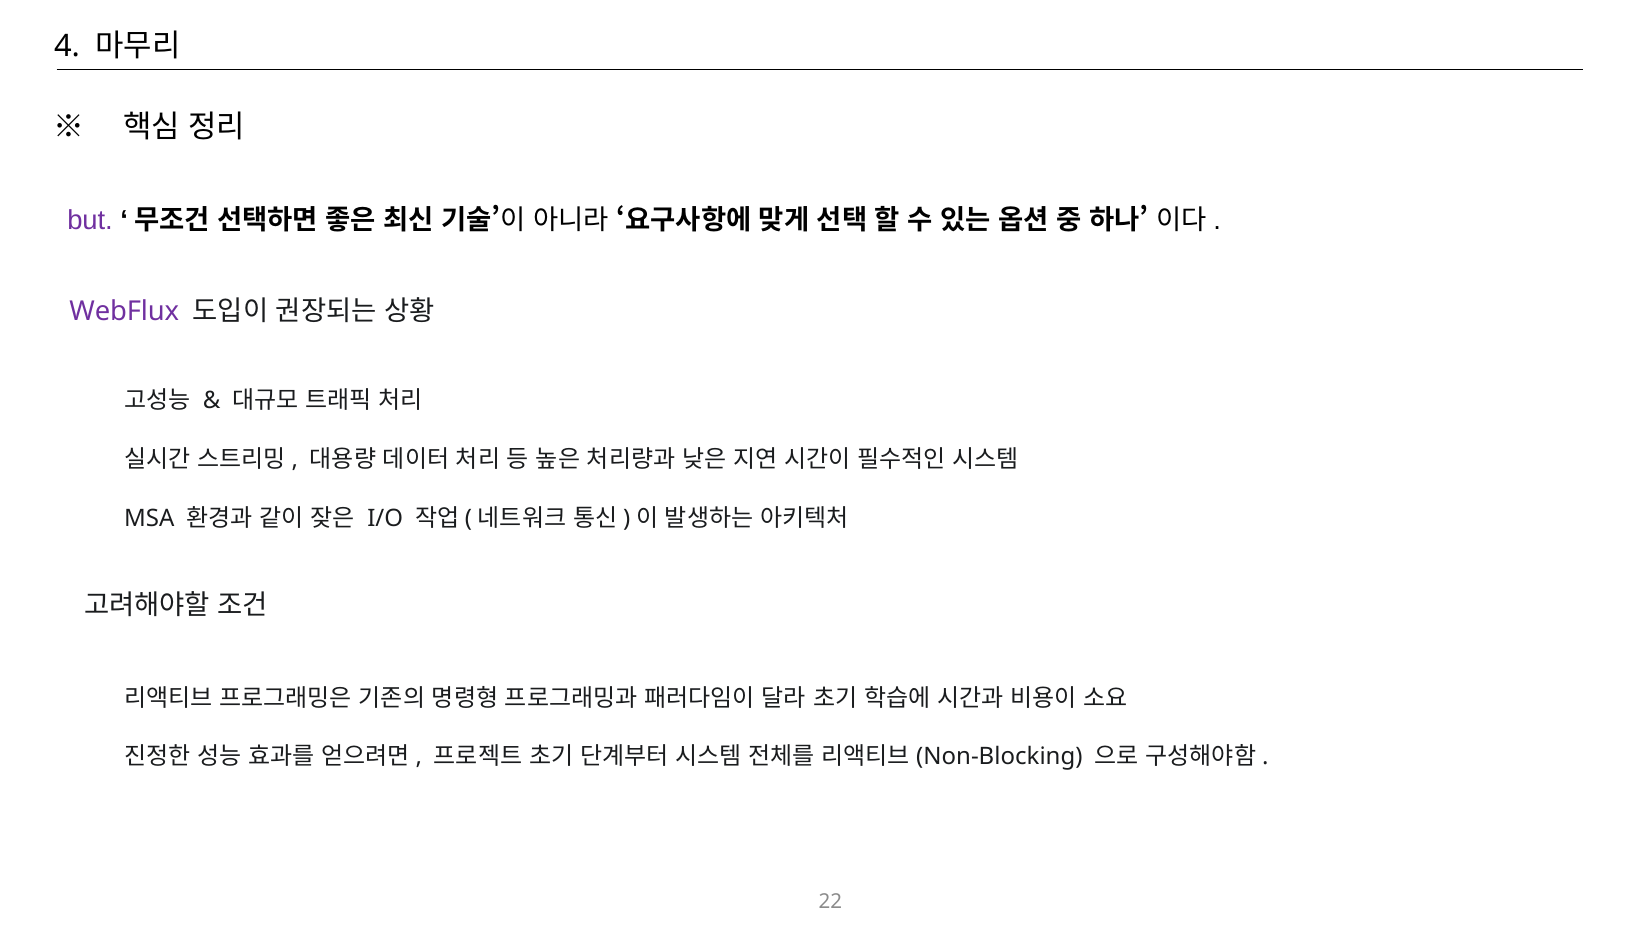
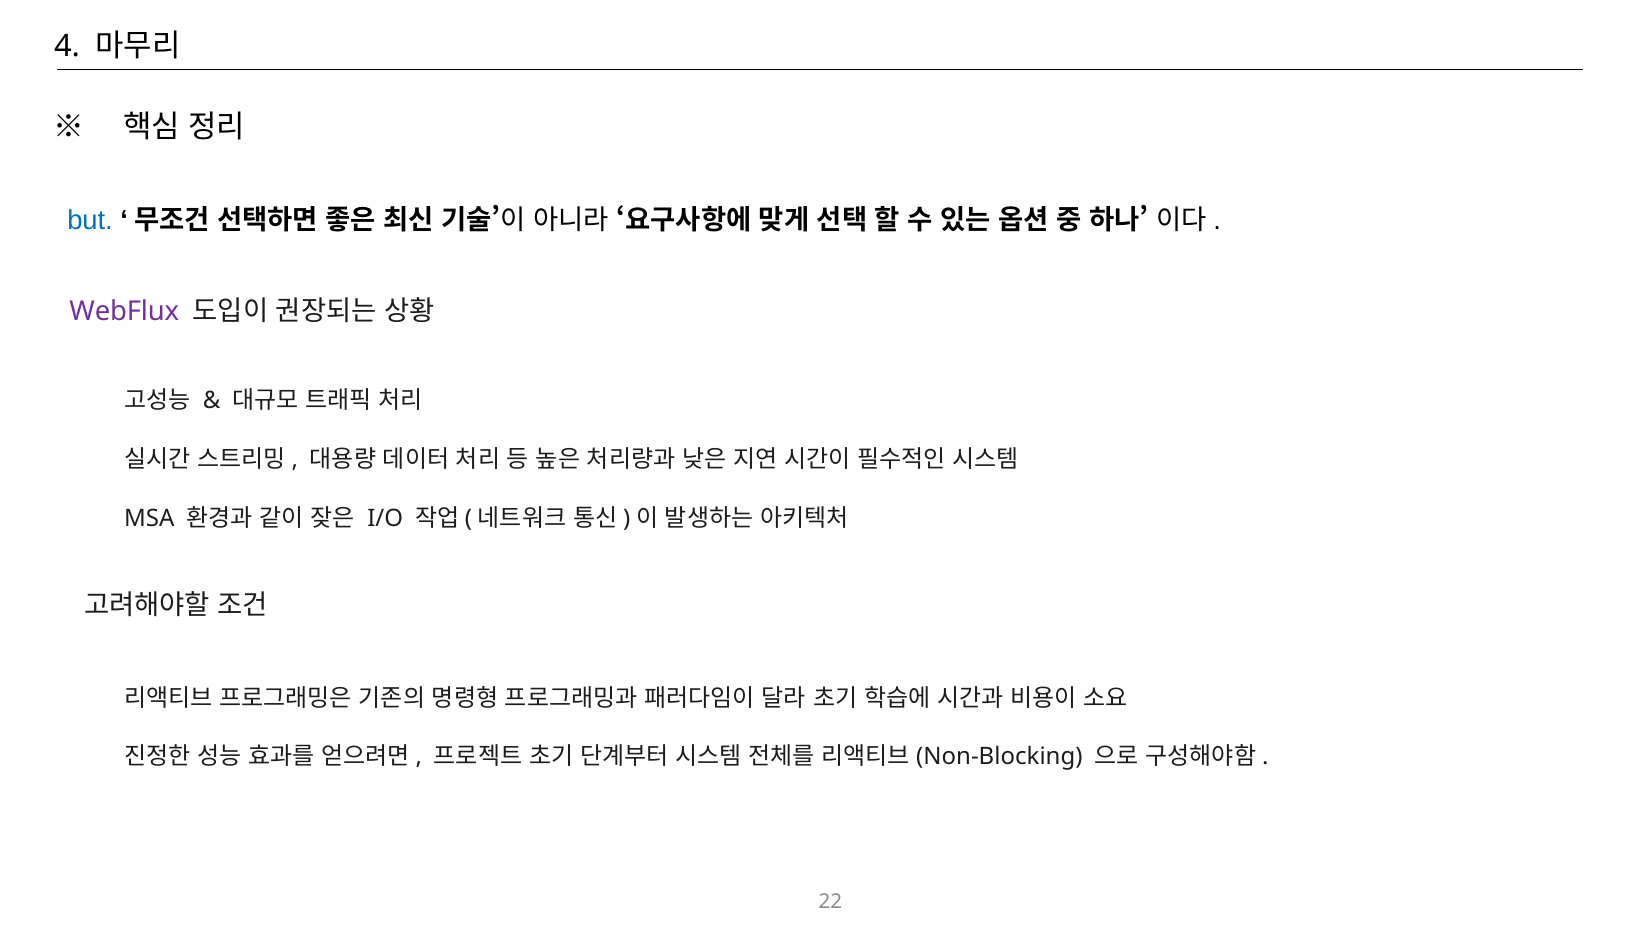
but colour: purple -> blue (90, 220)
